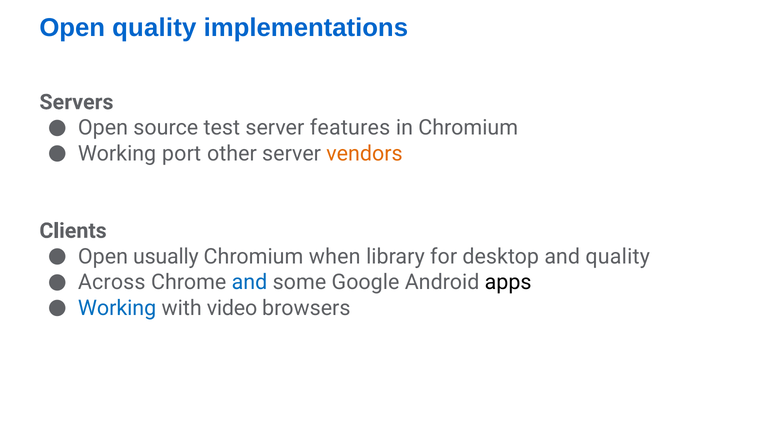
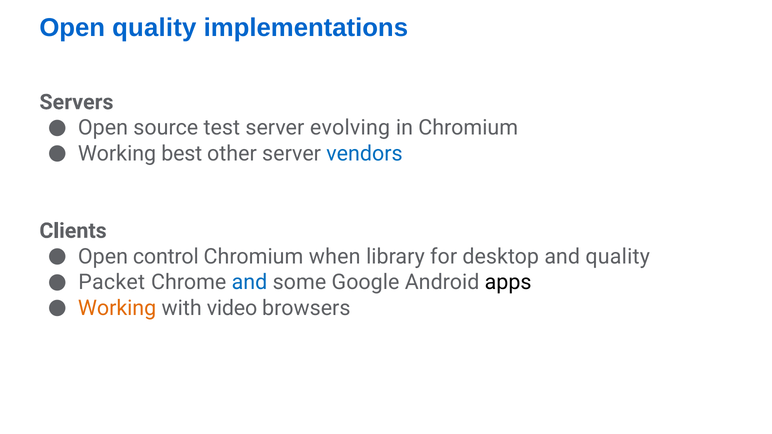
features: features -> evolving (350, 128)
port: port -> best (182, 154)
vendors colour: orange -> blue (364, 154)
usually: usually -> control (166, 257)
Across: Across -> Packet (112, 282)
Working colour: blue -> orange (117, 308)
